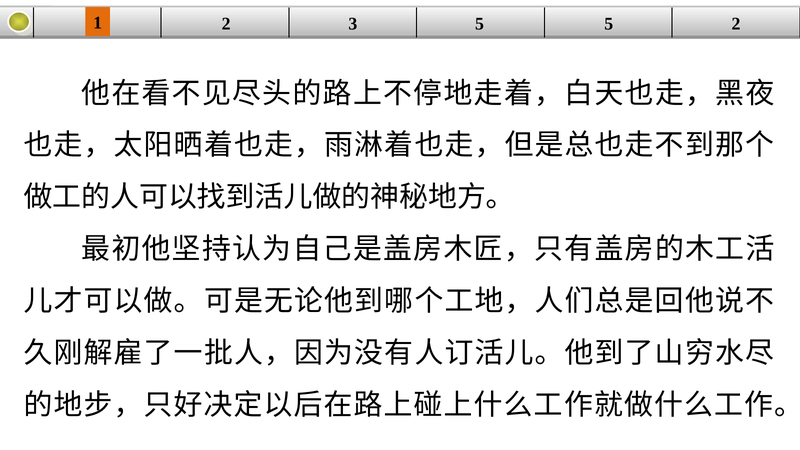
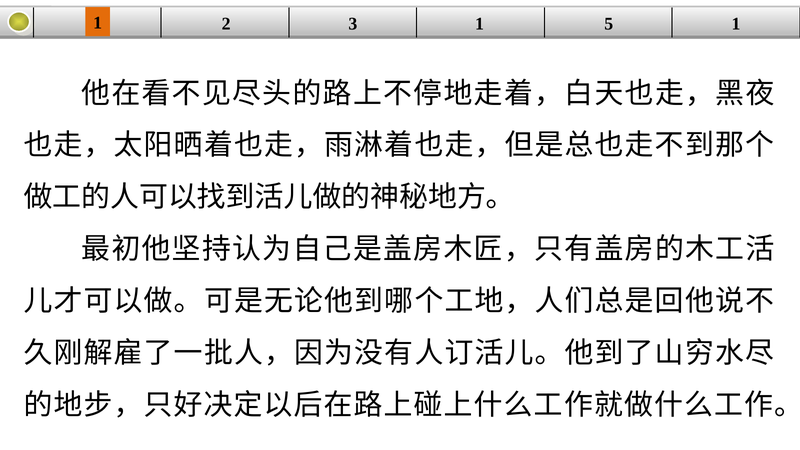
3 5: 5 -> 1 (480, 24)
5 2: 2 -> 1 (736, 24)
